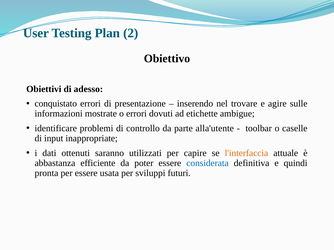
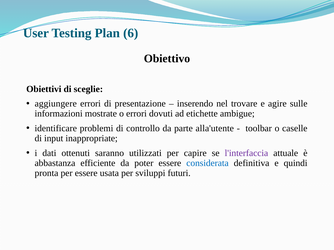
2: 2 -> 6 (131, 33)
adesso: adesso -> sceglie (88, 89)
conquistato: conquistato -> aggiungere (56, 104)
l'interfaccia colour: orange -> purple (246, 153)
